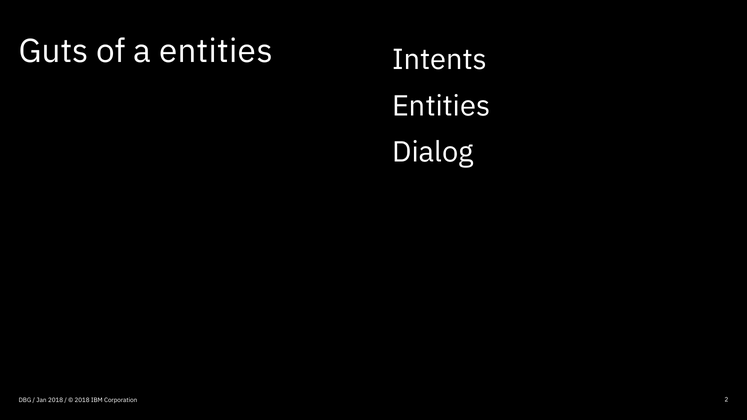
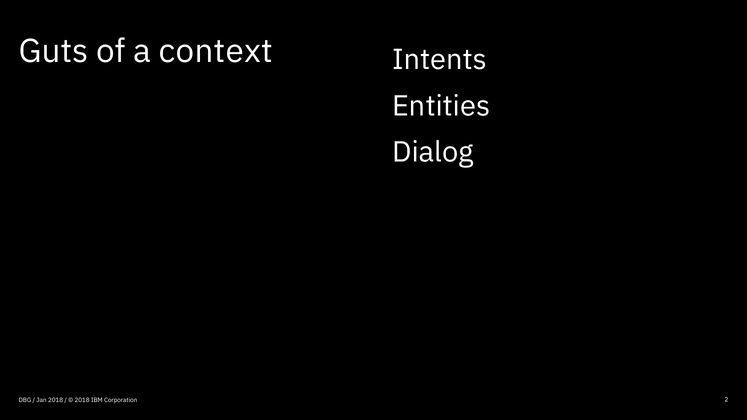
a entities: entities -> context (216, 51)
